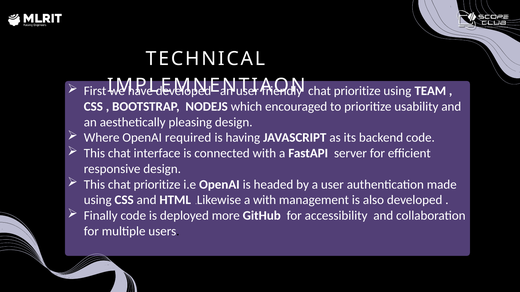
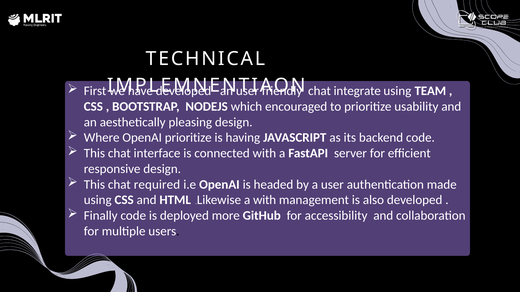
prioritize: prioritize -> integrate (357, 91)
OpenAI required: required -> prioritize (188, 138)
This chat prioritize: prioritize -> required (157, 185)
